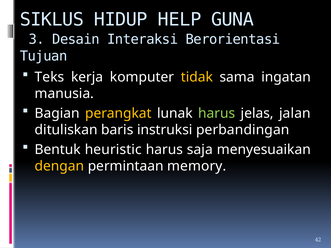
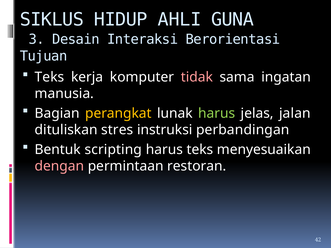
HELP: HELP -> AHLI (180, 19)
tidak colour: yellow -> pink (197, 77)
baris: baris -> stres (117, 130)
heuristic: heuristic -> scripting (113, 150)
harus saja: saja -> teks (200, 150)
dengan colour: yellow -> pink (59, 166)
memory: memory -> restoran (197, 166)
